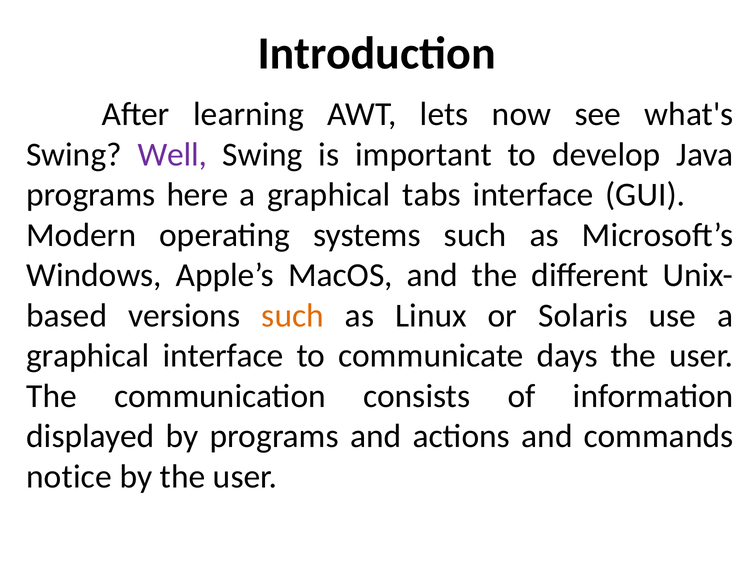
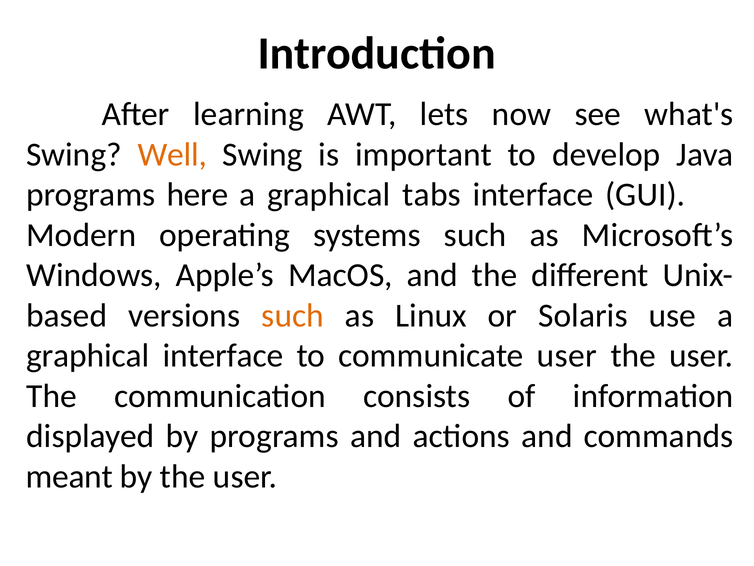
Well colour: purple -> orange (172, 154)
communicate days: days -> user (567, 355)
notice: notice -> meant (69, 476)
